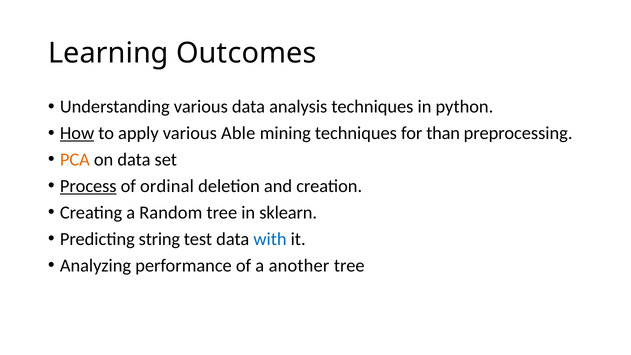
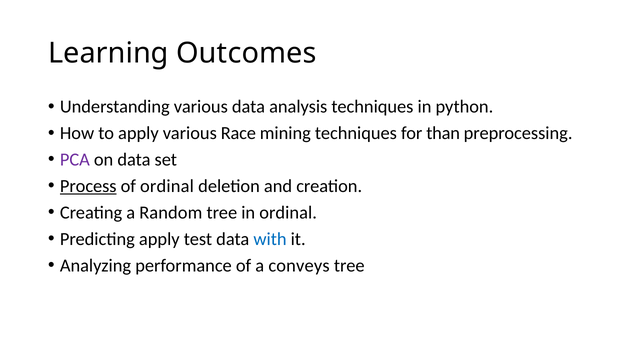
How underline: present -> none (77, 133)
Able: Able -> Race (238, 133)
PCA colour: orange -> purple (75, 160)
in sklearn: sklearn -> ordinal (288, 213)
Predicting string: string -> apply (159, 239)
another: another -> conveys (299, 265)
